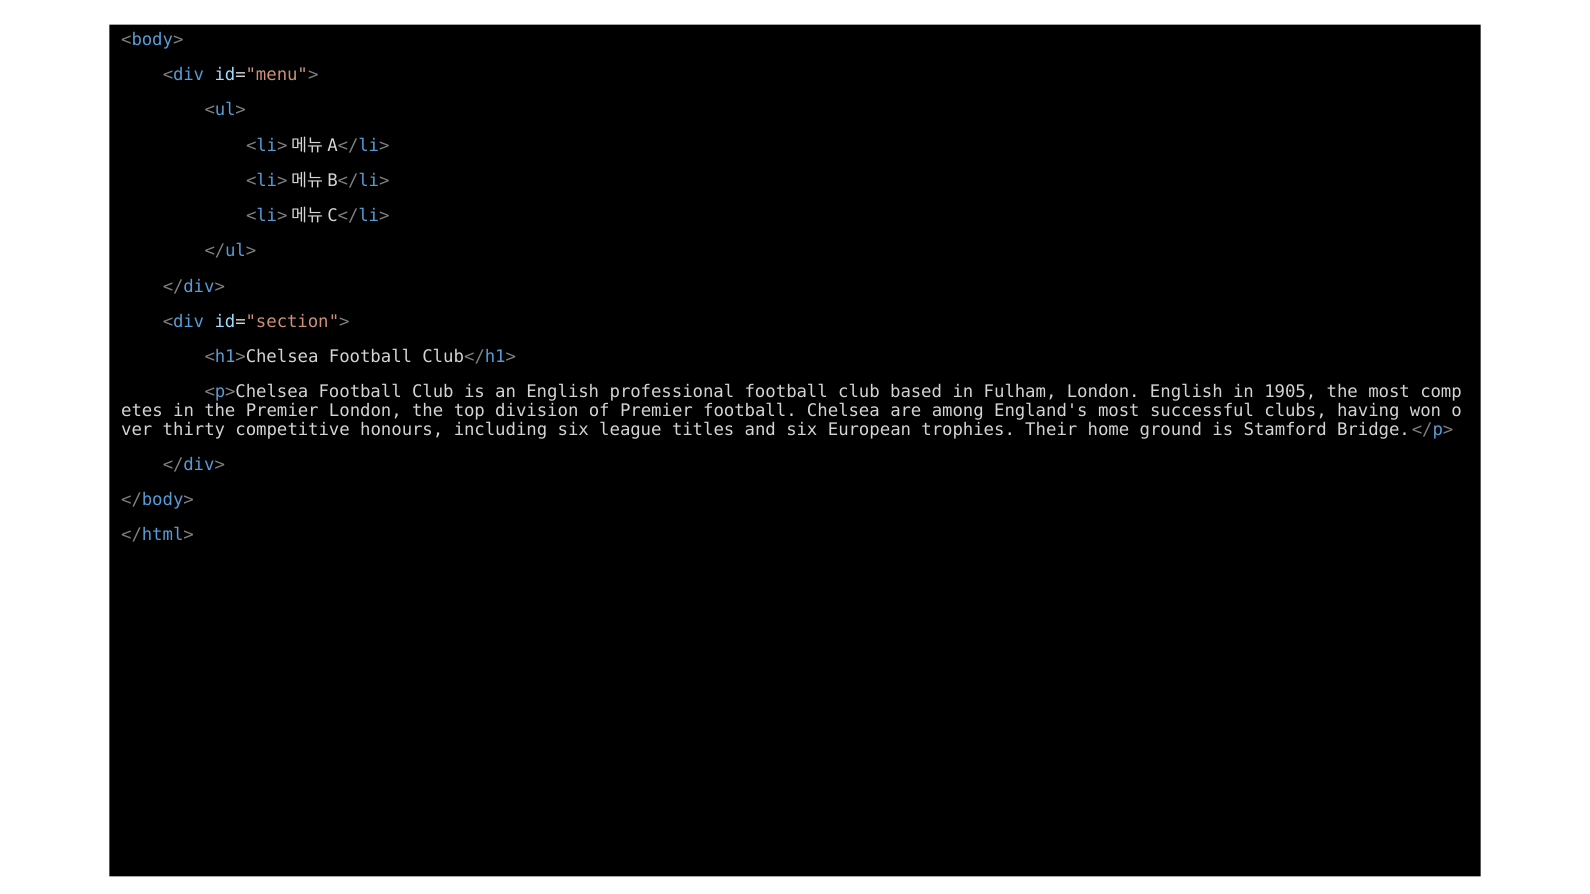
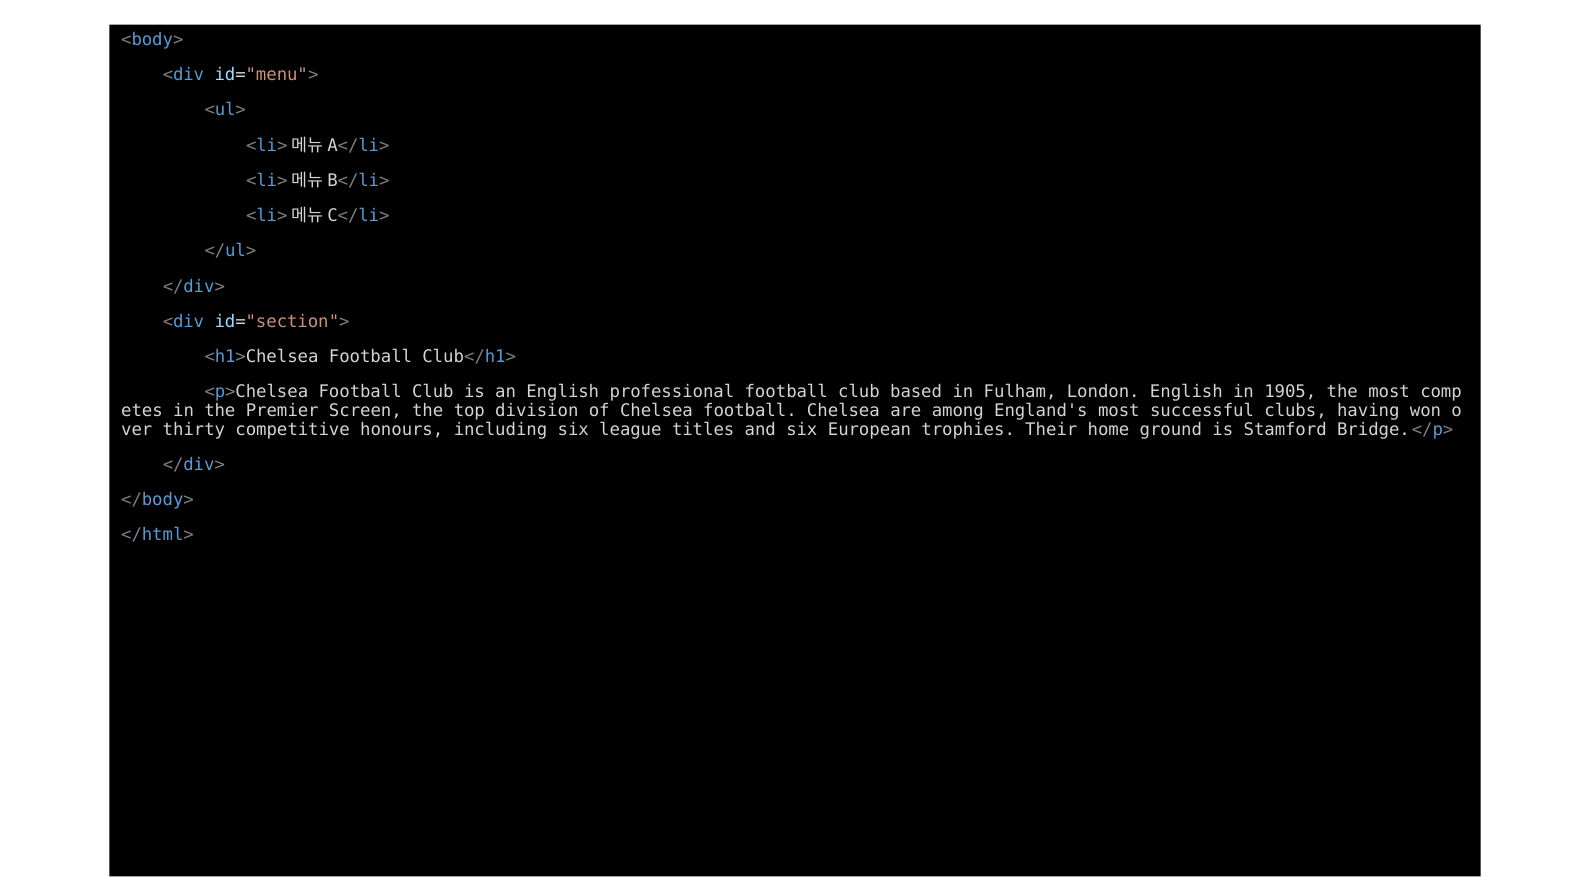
Premier London: London -> Screen (365, 411)
of Premier: Premier -> Chelsea (656, 411)
